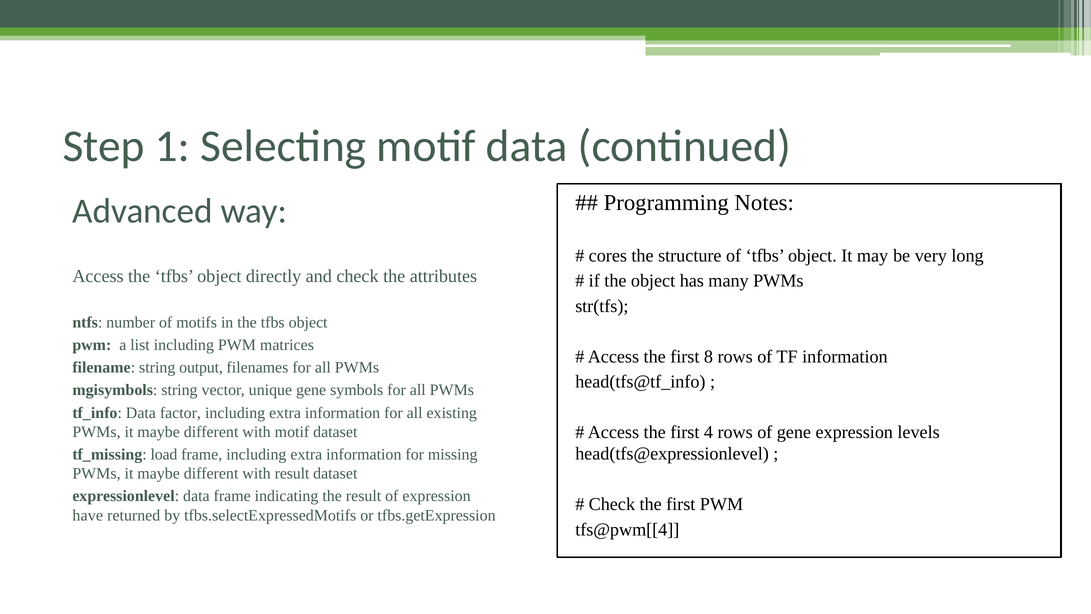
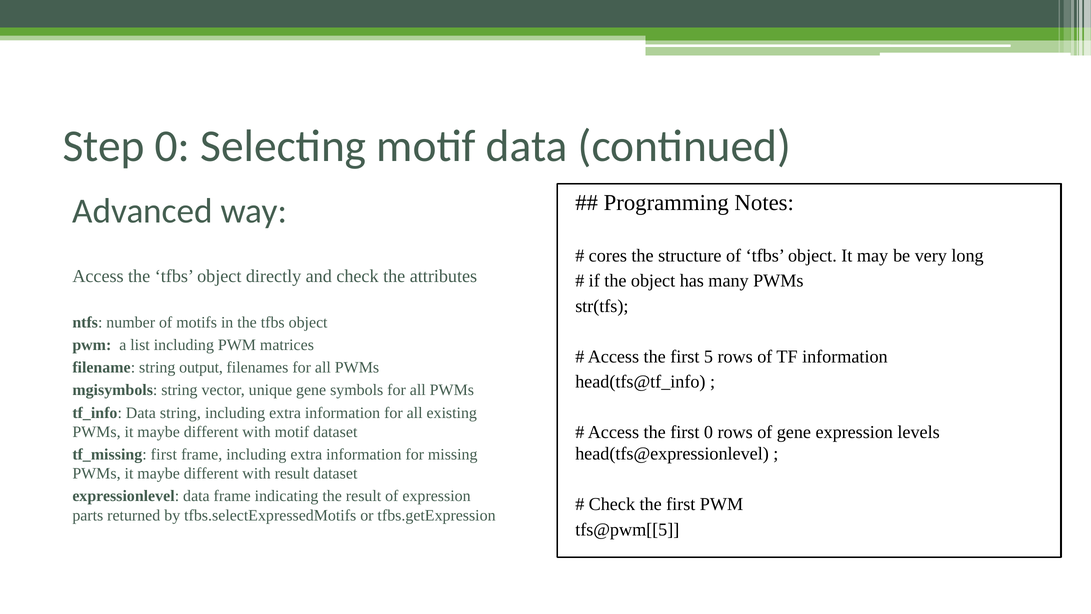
Step 1: 1 -> 0 (172, 146)
8: 8 -> 5 (708, 356)
Data factor: factor -> string (180, 413)
first 4: 4 -> 0 (708, 432)
tf_missing load: load -> first (164, 454)
have: have -> parts (88, 515)
tfs@pwm[[4: tfs@pwm[[4 -> tfs@pwm[[5 (627, 529)
